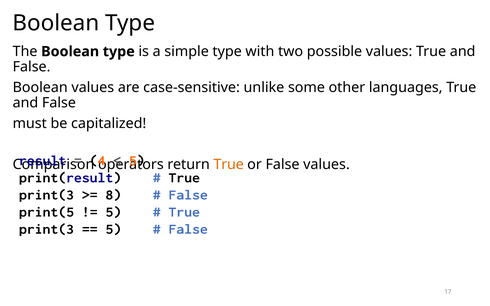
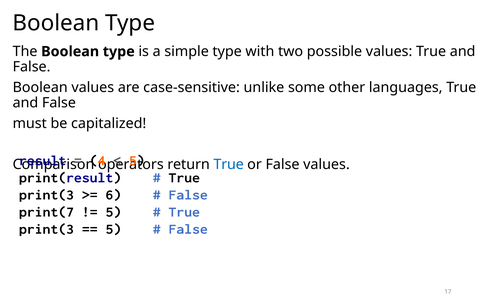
True colour: orange -> blue (229, 165)
8: 8 -> 6 (113, 195)
print(5: print(5 -> print(7 (46, 212)
